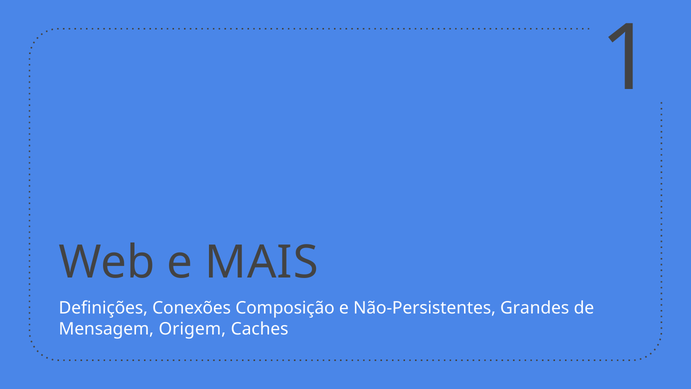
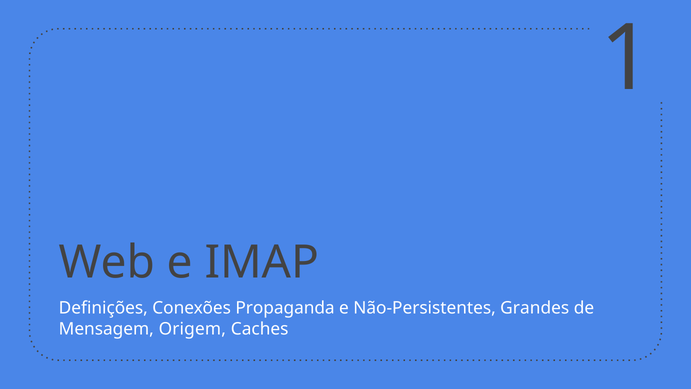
MAIS: MAIS -> IMAP (262, 262)
Composição: Composição -> Propaganda (285, 308)
